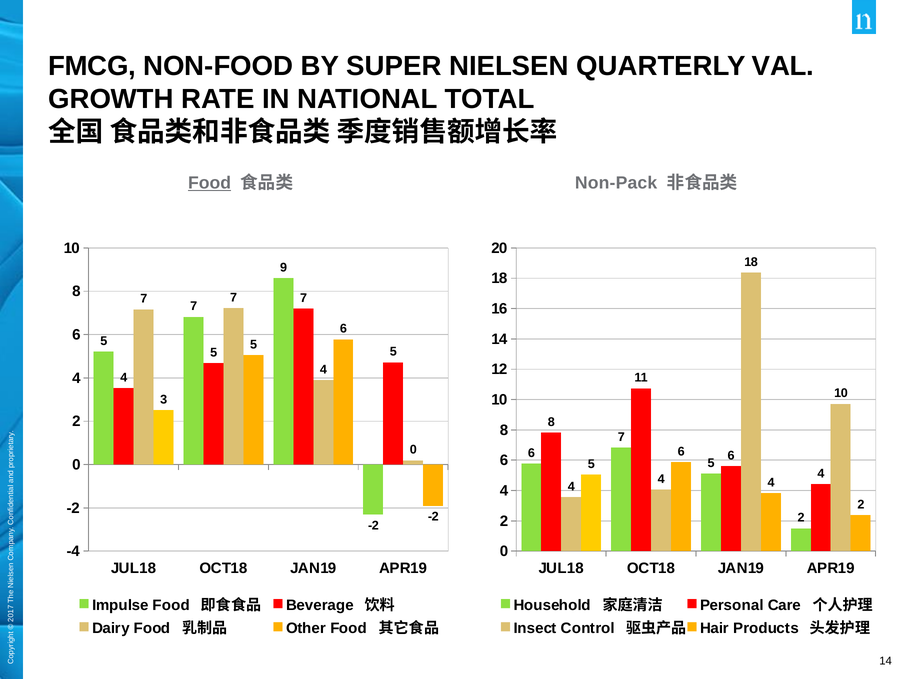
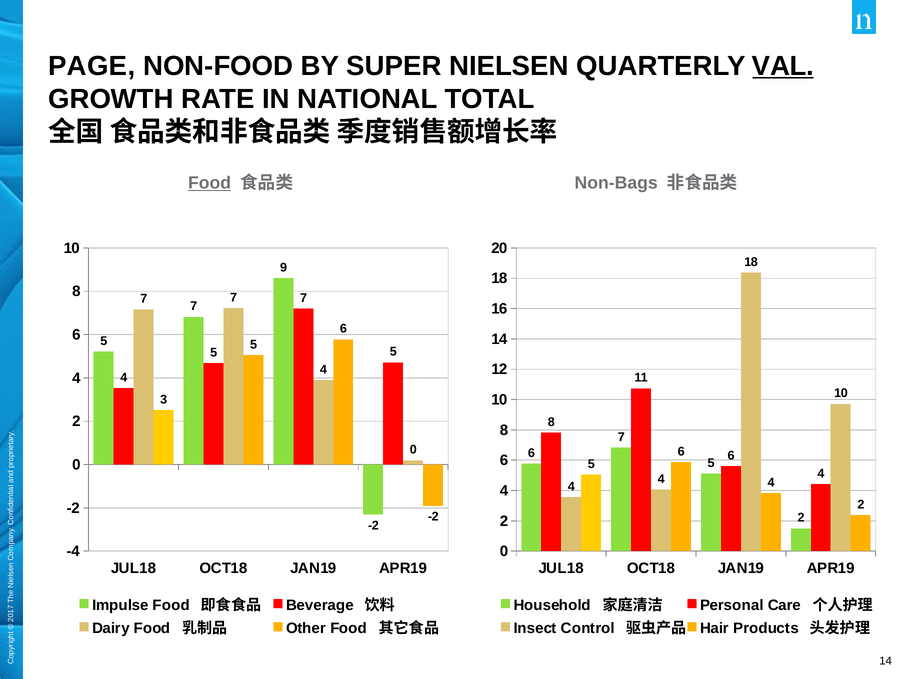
FMCG: FMCG -> PAGE (92, 66)
VAL underline: none -> present (783, 66)
Non-Pack: Non-Pack -> Non-Bags (616, 183)
